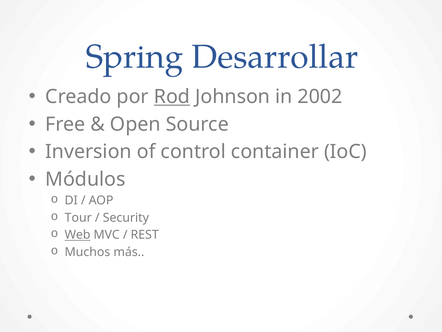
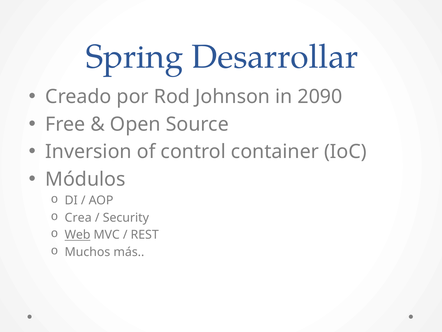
Rod underline: present -> none (172, 97)
2002: 2002 -> 2090 (320, 97)
Tour: Tour -> Crea (78, 217)
